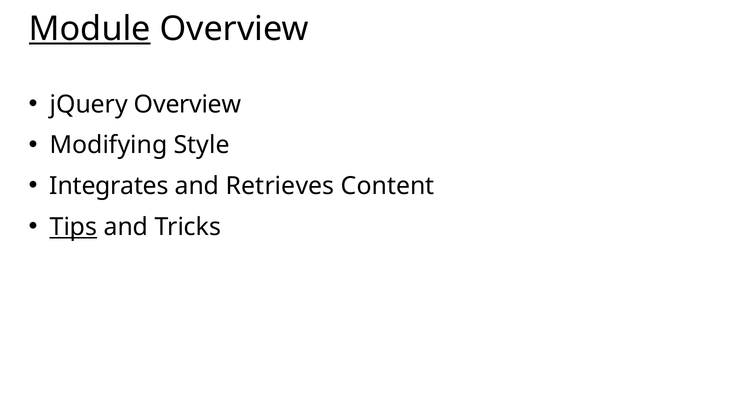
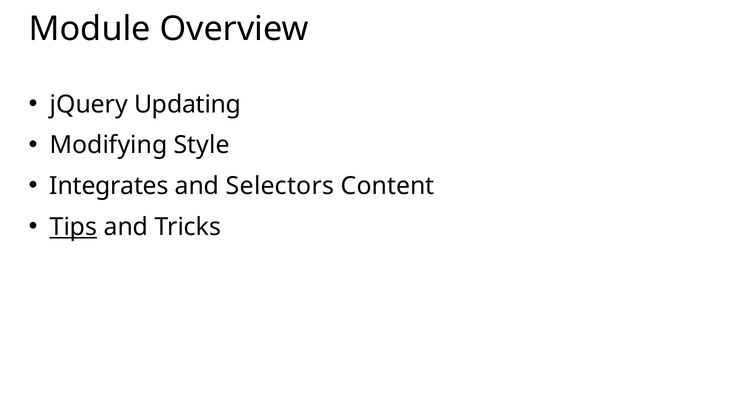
Module underline: present -> none (90, 29)
jQuery Overview: Overview -> Updating (188, 104)
Retrieves: Retrieves -> Selectors (280, 186)
